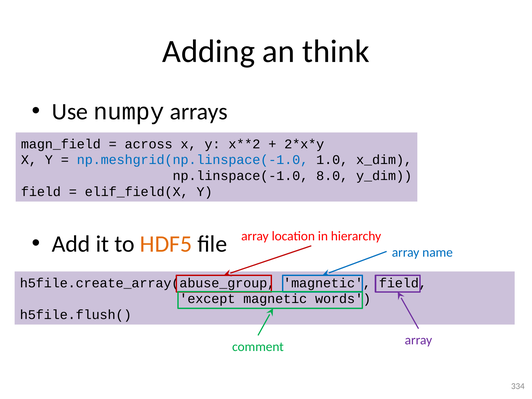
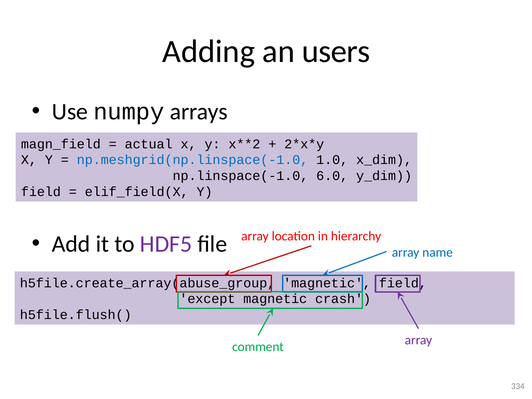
think: think -> users (336, 51)
across: across -> actual (149, 144)
8.0: 8.0 -> 6.0 (332, 176)
HDF5 colour: orange -> purple (166, 244)
words: words -> crash (343, 299)
